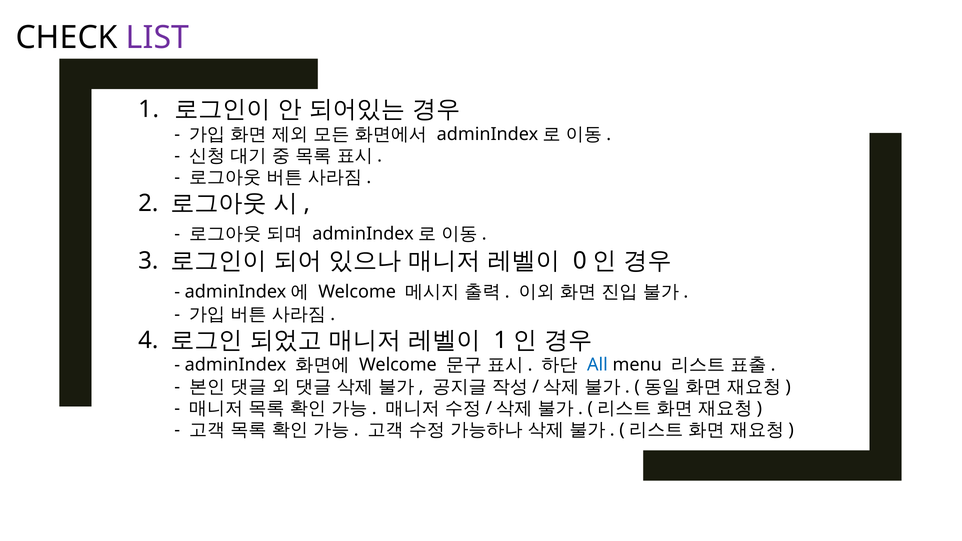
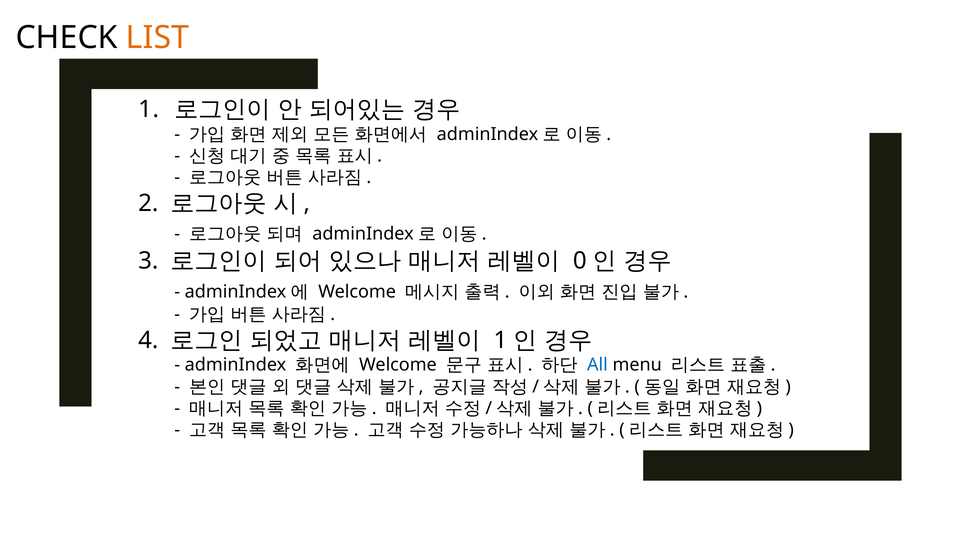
LIST colour: purple -> orange (158, 38)
